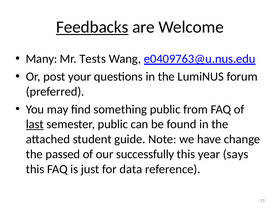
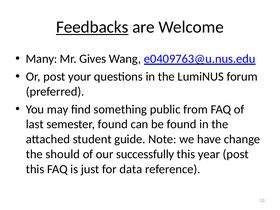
Tests: Tests -> Gives (93, 59)
last underline: present -> none (35, 124)
semester public: public -> found (113, 124)
passed: passed -> should (63, 154)
year says: says -> post (236, 154)
